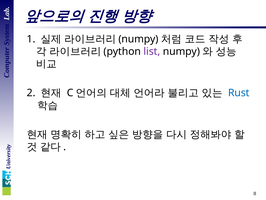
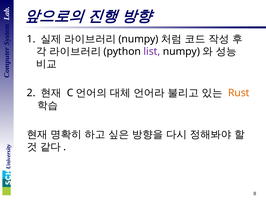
Rust colour: blue -> orange (239, 93)
